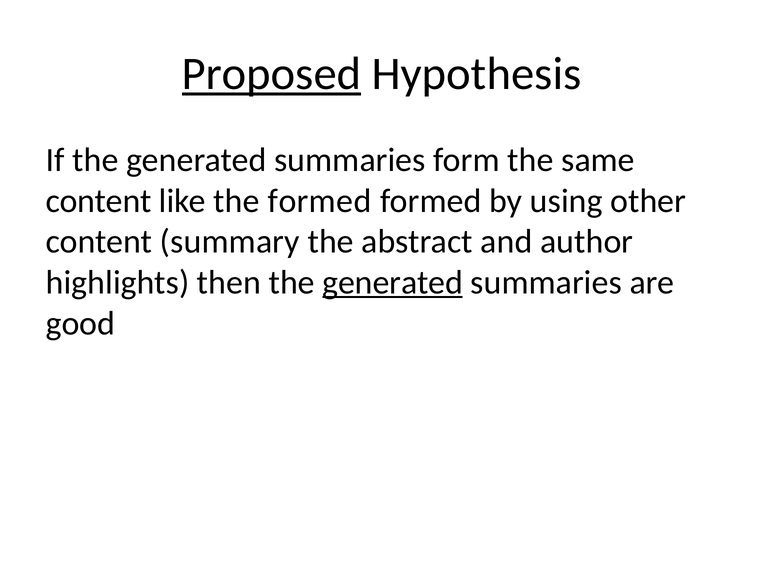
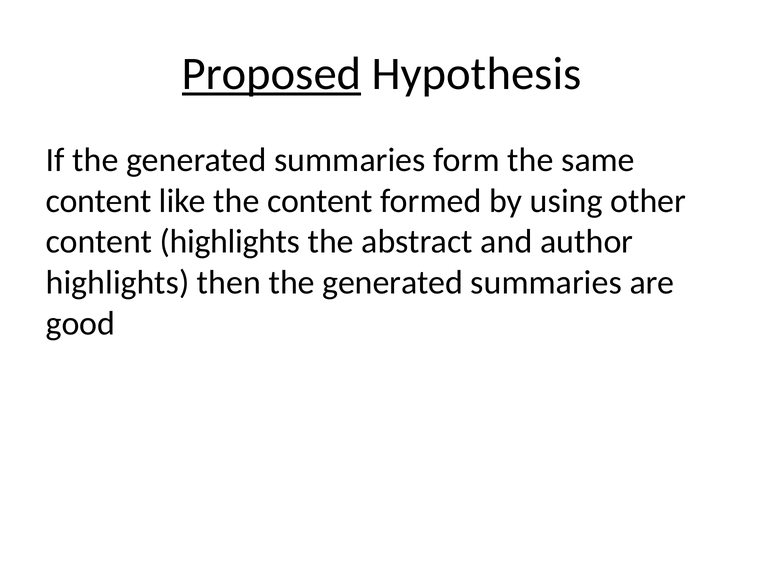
the formed: formed -> content (320, 201)
content summary: summary -> highlights (230, 242)
generated underline: present -> none (393, 283)
